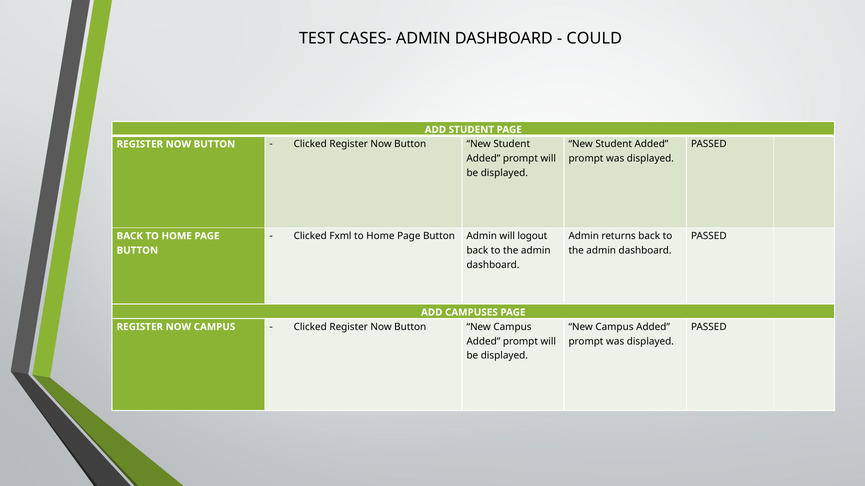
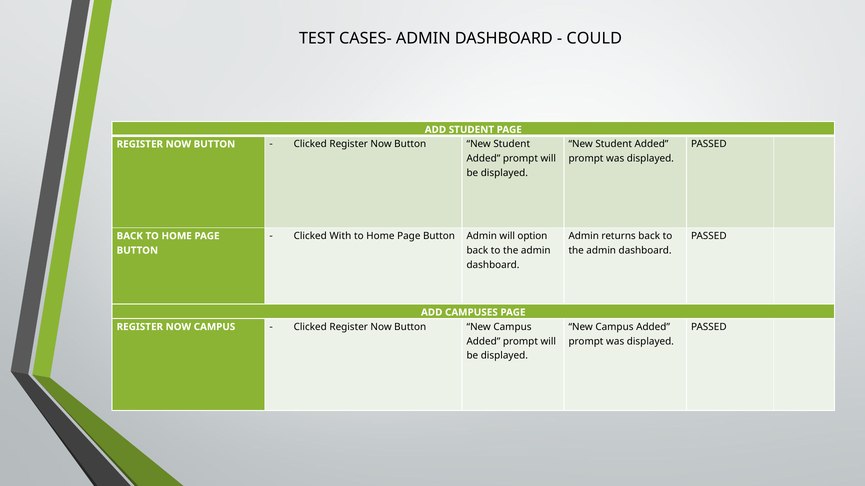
Fxml: Fxml -> With (340, 236)
logout: logout -> option (532, 236)
